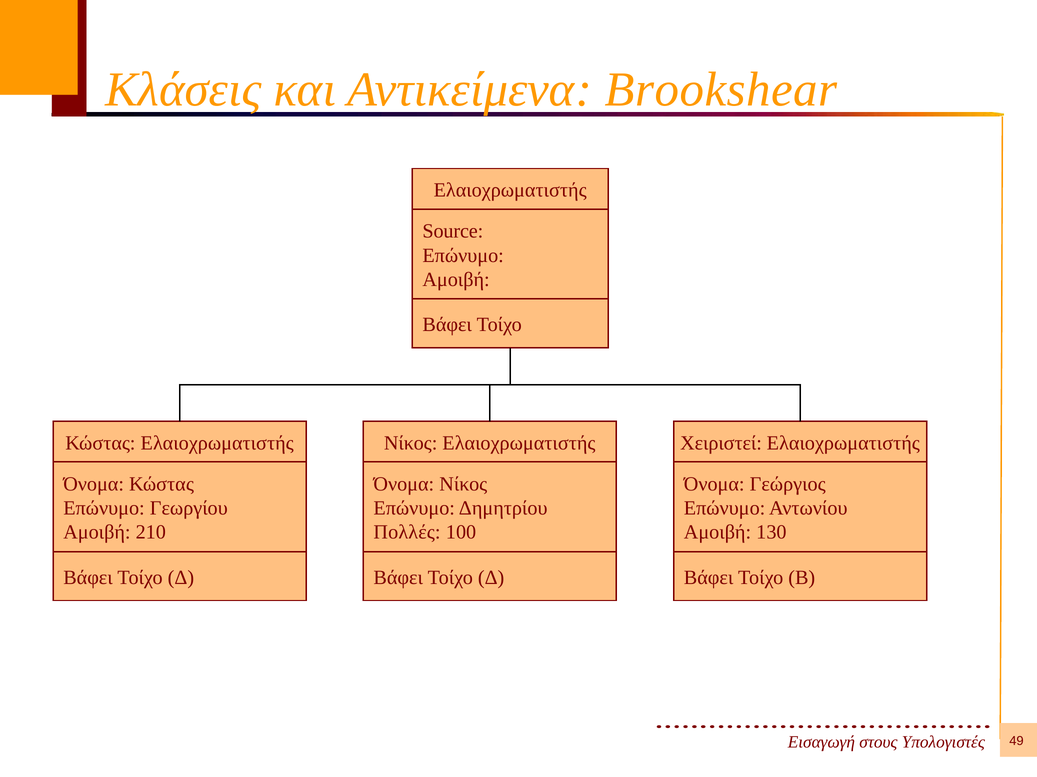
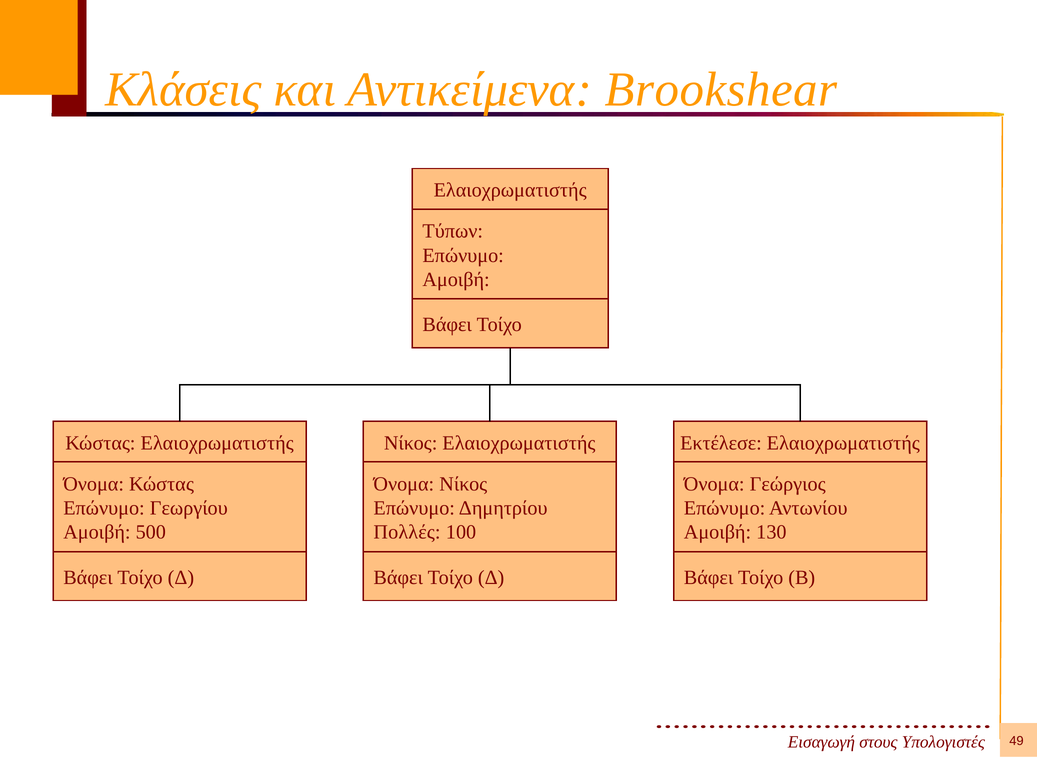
Source: Source -> Τύπων (453, 231)
Χειριστεί: Χειριστεί -> Εκτέλεσε (721, 443)
210: 210 -> 500 (151, 533)
